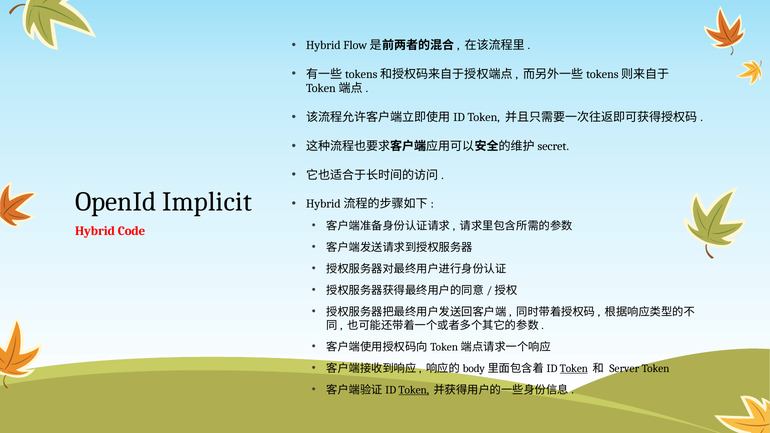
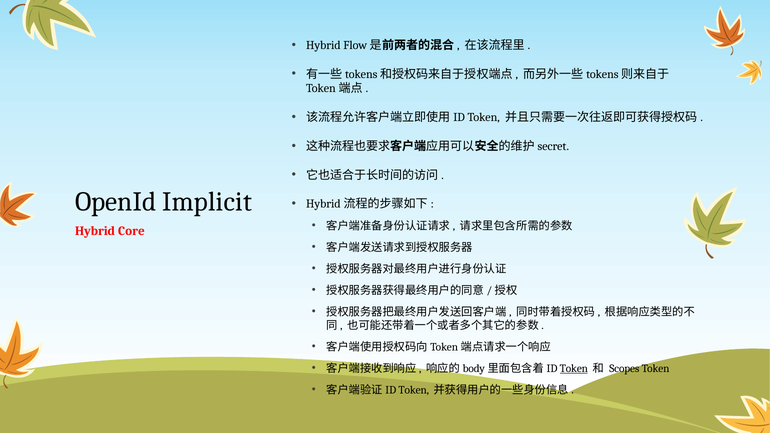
Code: Code -> Core (131, 231)
Server: Server -> Scopes (624, 368)
Token underline: present -> none (414, 390)
